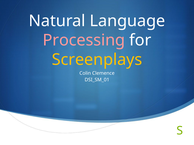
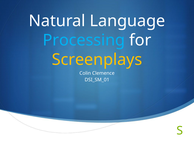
Processing colour: pink -> light blue (84, 40)
